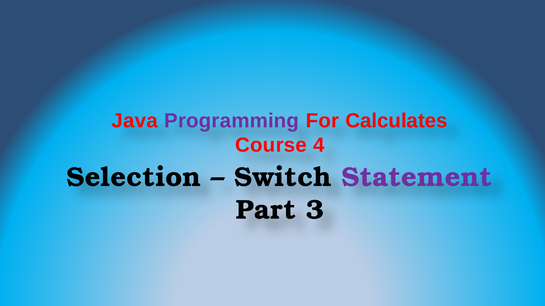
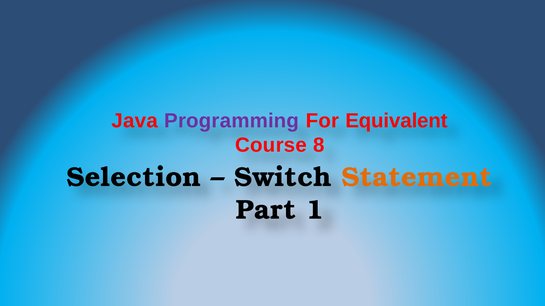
Calculates: Calculates -> Equivalent (397, 121)
4: 4 -> 8 (319, 145)
Statement colour: purple -> orange (417, 177)
3: 3 -> 1 (315, 210)
